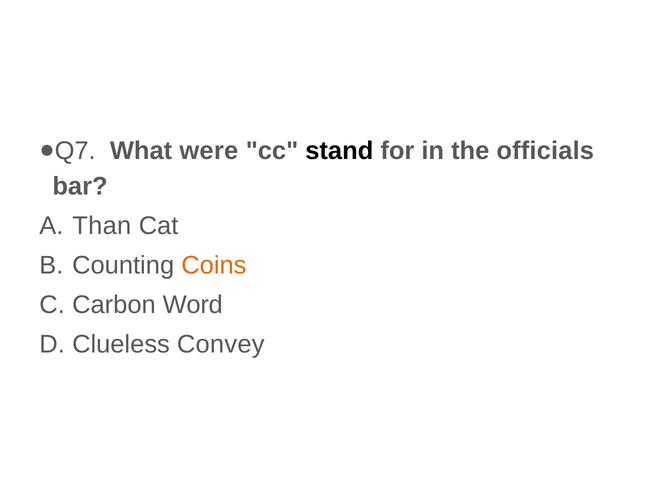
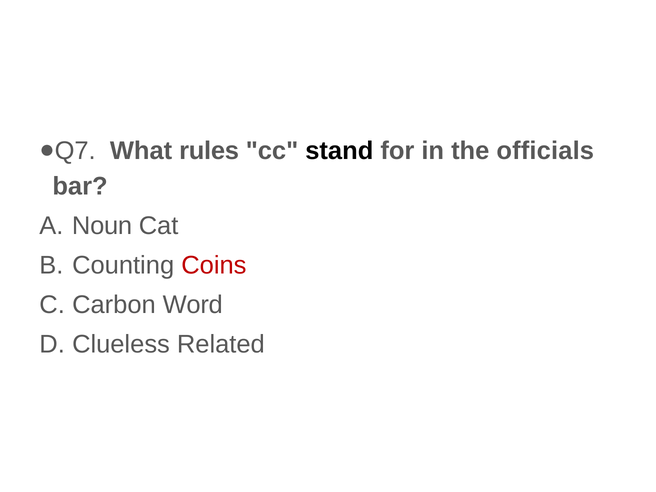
were: were -> rules (209, 151)
Than: Than -> Noun (102, 226)
Coins colour: orange -> red (214, 265)
Convey: Convey -> Related (221, 344)
